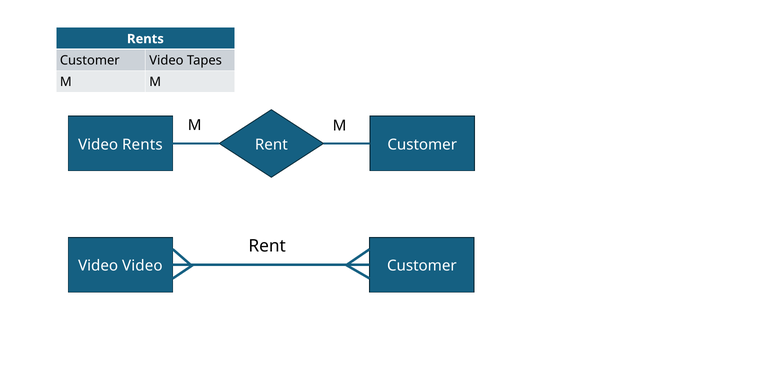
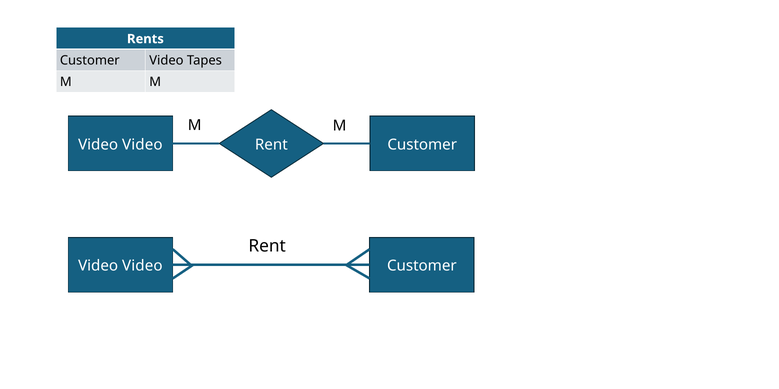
Rents: Rents -> Video (142, 145)
